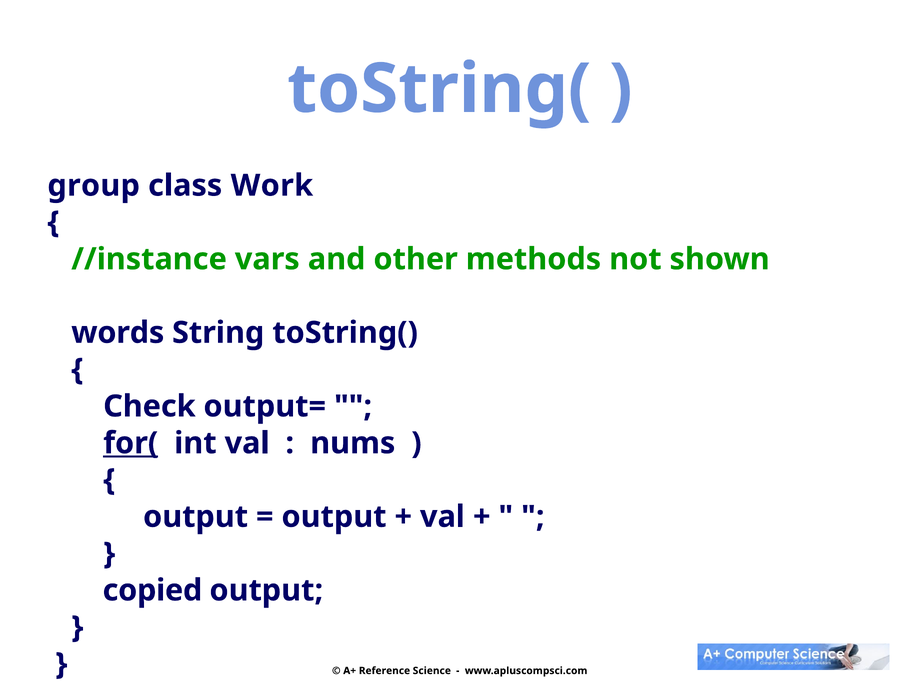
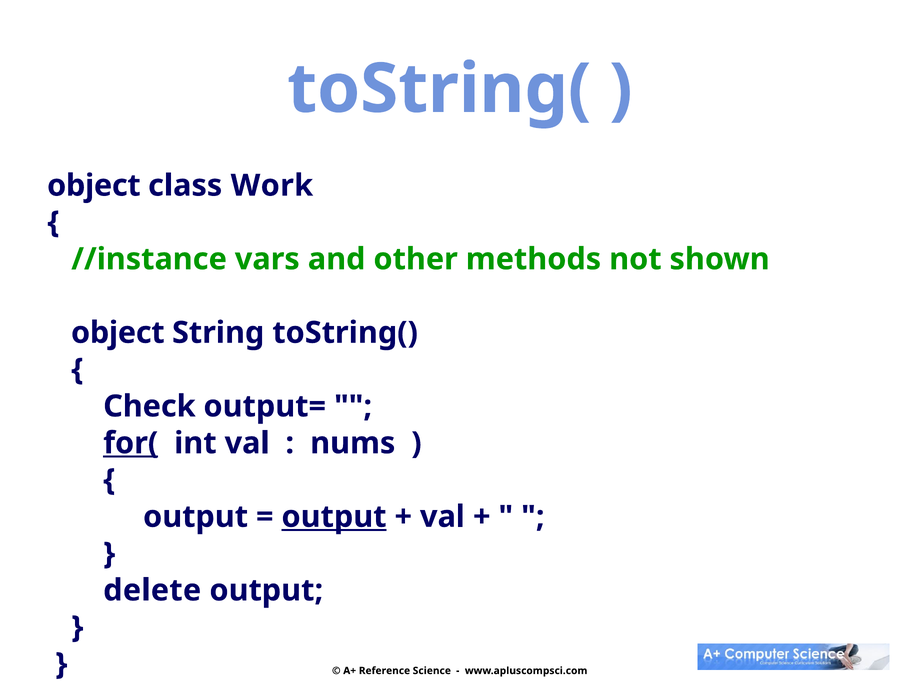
group: group -> object (94, 186)
words: words -> object (118, 333)
output underline: none -> present (334, 517)
copied: copied -> delete (152, 590)
